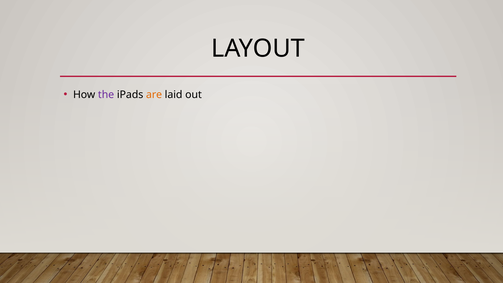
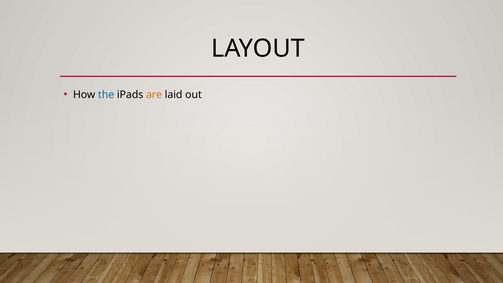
the colour: purple -> blue (106, 95)
